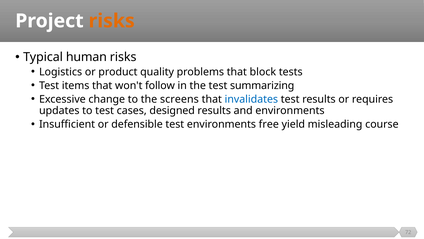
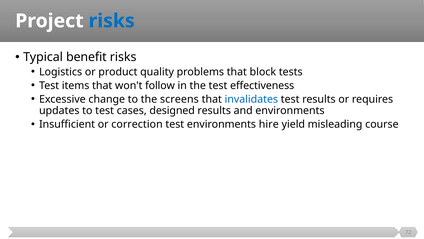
risks colour: orange -> blue (112, 21)
human: human -> benefit (86, 57)
summarizing: summarizing -> effectiveness (262, 85)
defensible: defensible -> correction (137, 124)
free: free -> hire (269, 124)
